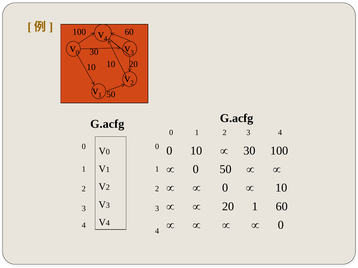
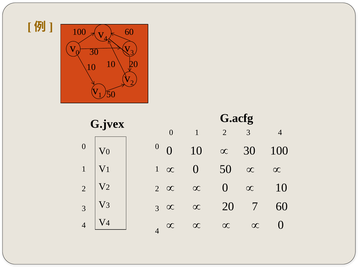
G.acfg: G.acfg -> G.jvex (107, 124)
20 1: 1 -> 7 (255, 207)
